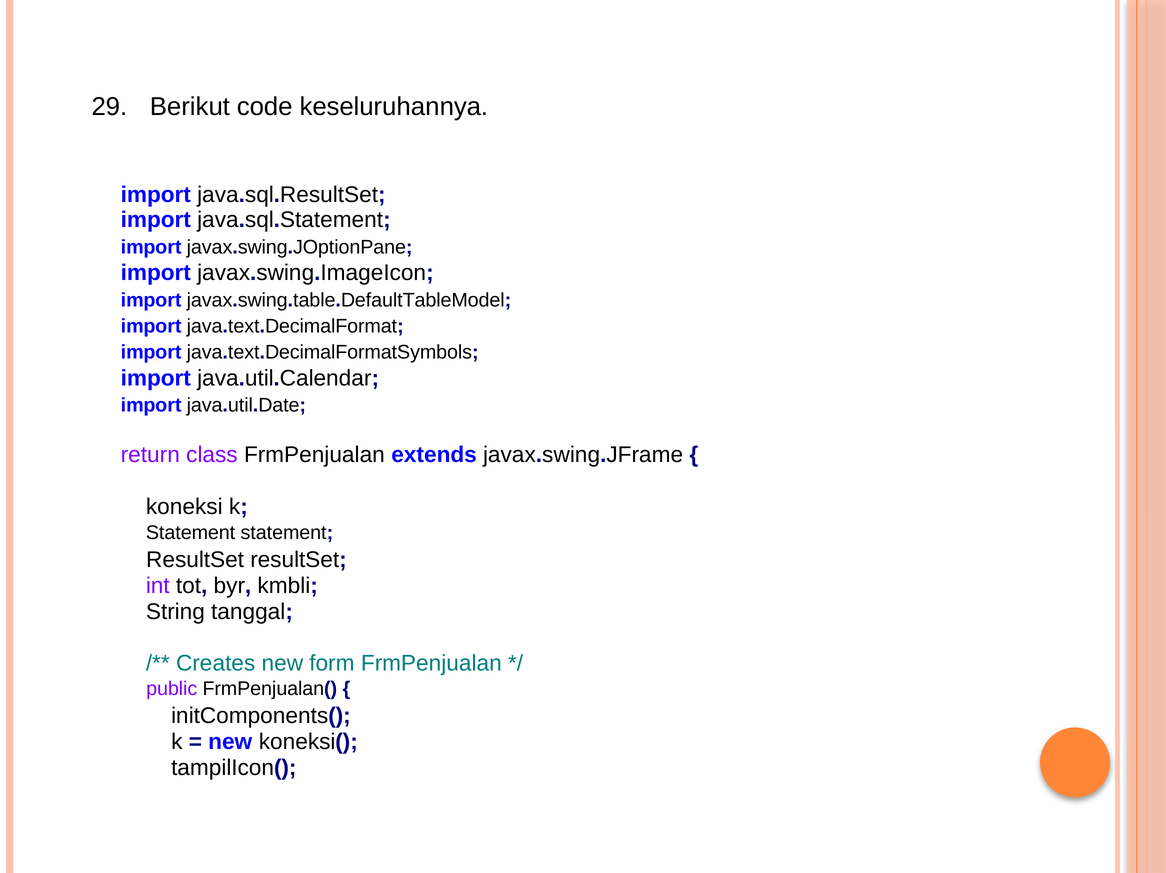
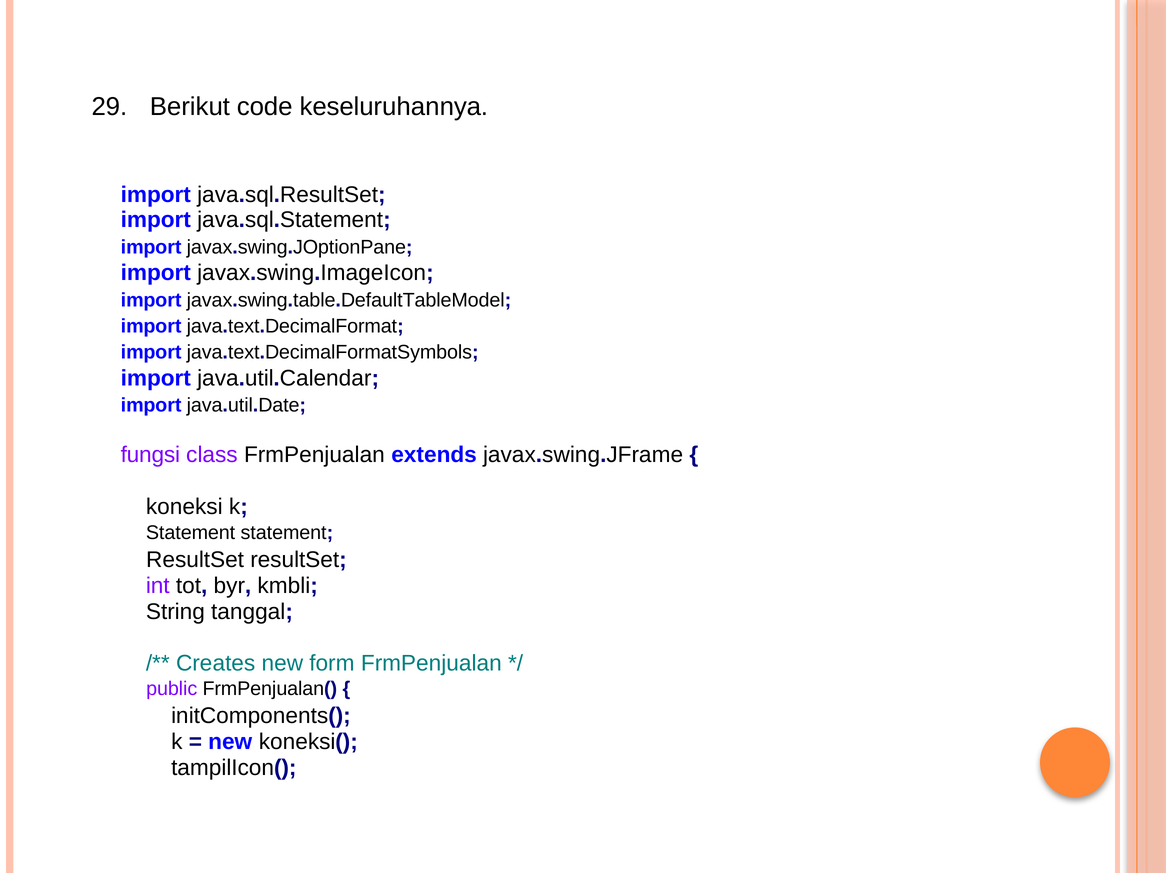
return: return -> fungsi (150, 455)
